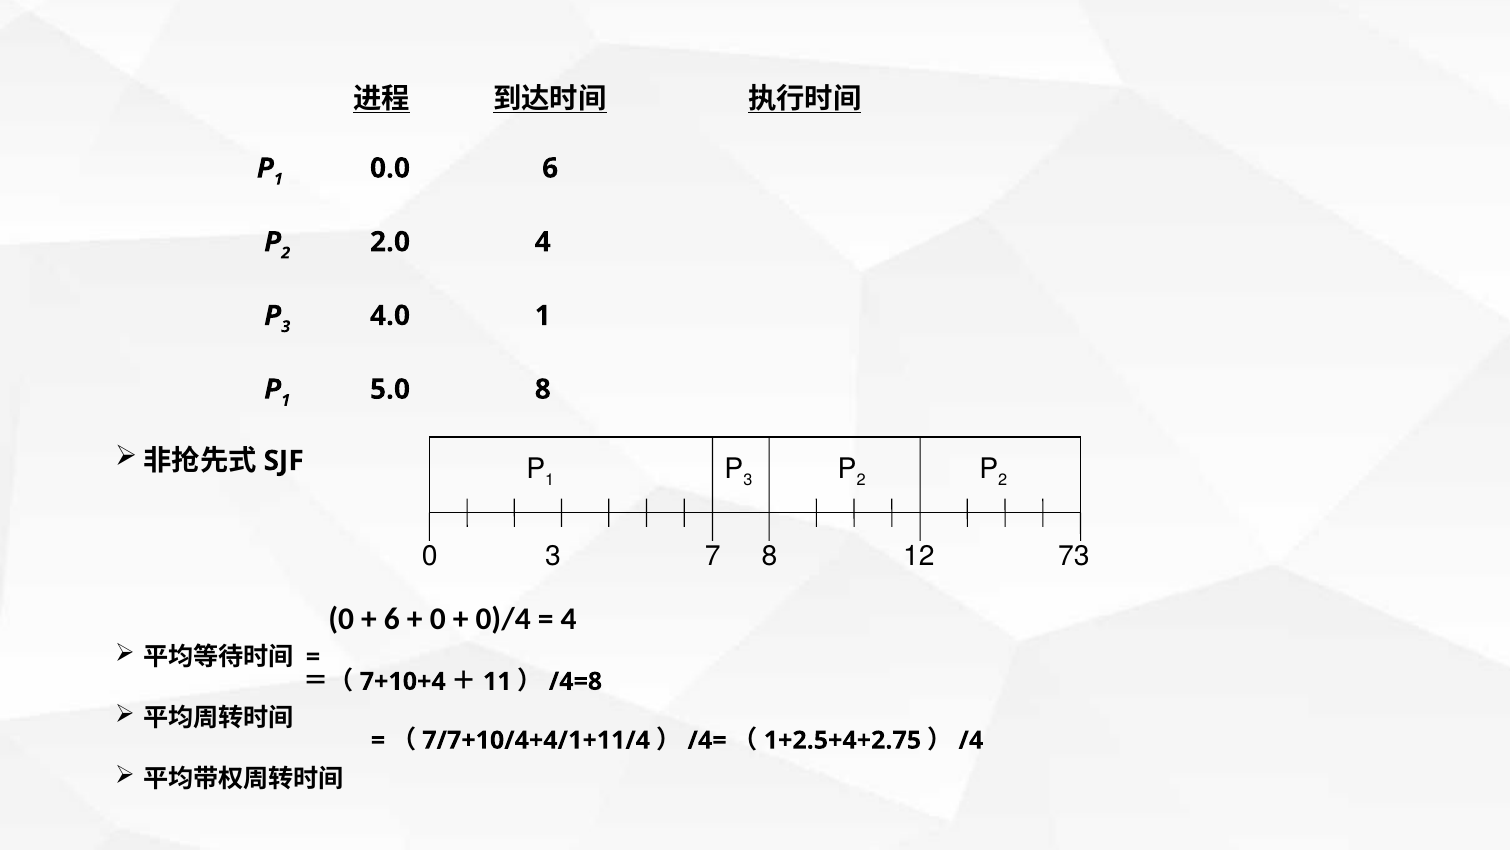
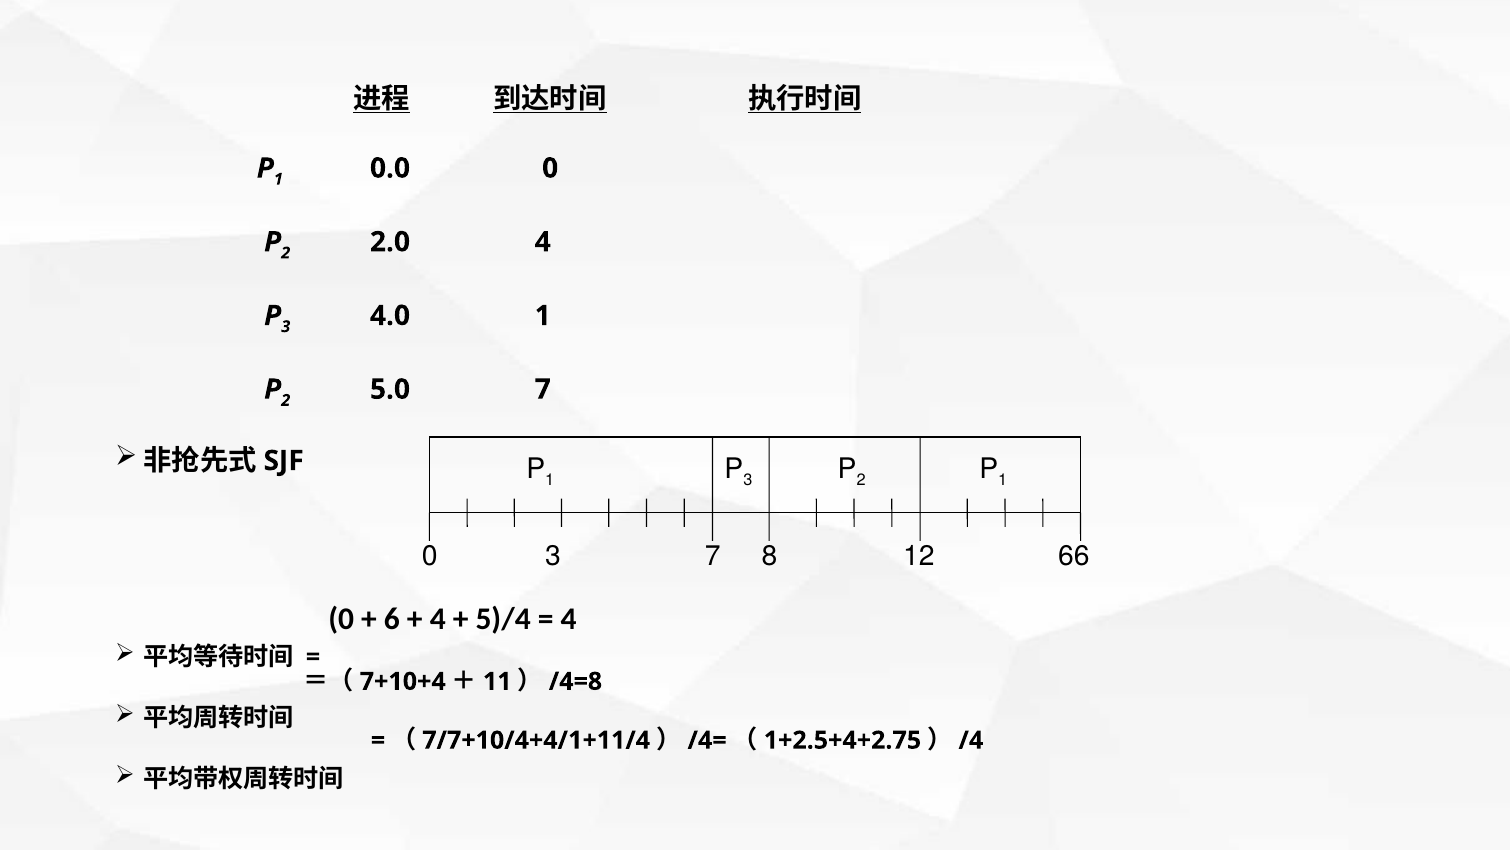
0.0 6: 6 -> 0 (550, 168)
1: 1 -> 2 (286, 400)
5.0 8: 8 -> 7 (543, 389)
2: 2 -> 1 (1003, 480)
73: 73 -> 66 (1074, 556)
0: 0 -> 4 (438, 619)
0)/4: 0)/4 -> 5)/4 (503, 619)
